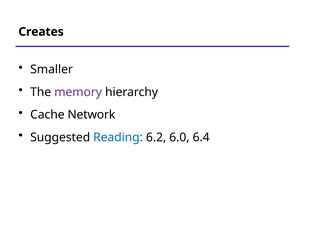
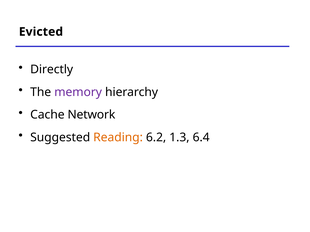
Creates: Creates -> Evicted (41, 32)
Smaller: Smaller -> Directly (52, 70)
Reading colour: blue -> orange (118, 138)
6.0: 6.0 -> 1.3 (179, 138)
